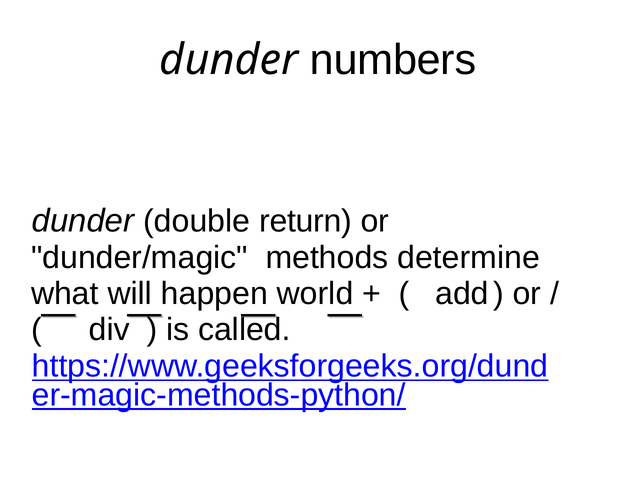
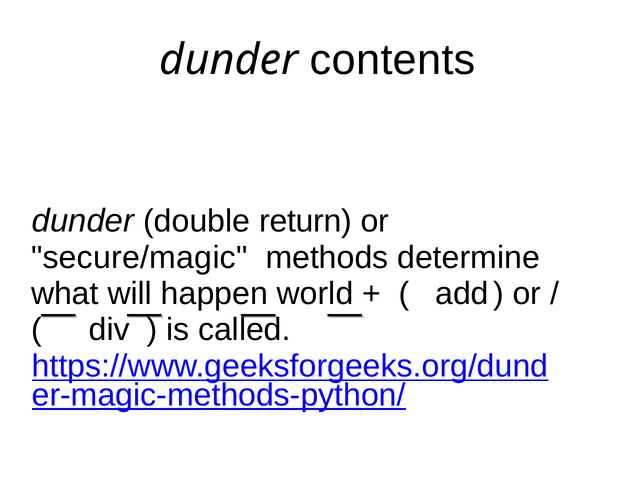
numbers: numbers -> contents (393, 60)
dunder/magic: dunder/magic -> secure/magic (139, 258)
